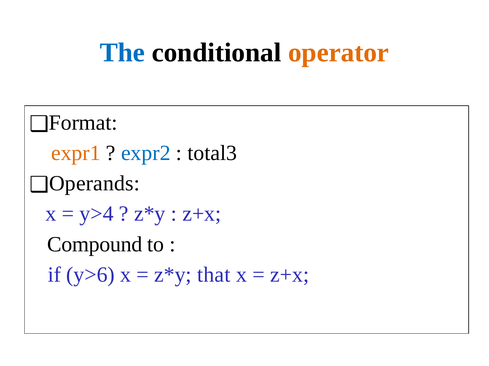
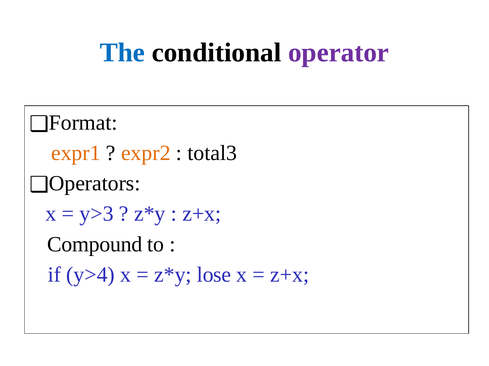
operator colour: orange -> purple (339, 53)
expr2 colour: blue -> orange (146, 153)
Operands: Operands -> Operators (95, 184)
y>4: y>4 -> y>3 (97, 214)
y>6: y>6 -> y>4 (91, 275)
that: that -> lose (214, 275)
